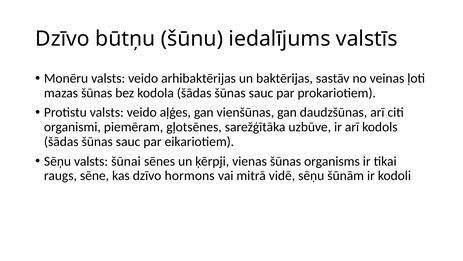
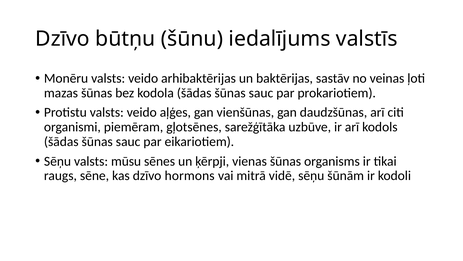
šūnai: šūnai -> mūsu (126, 161)
